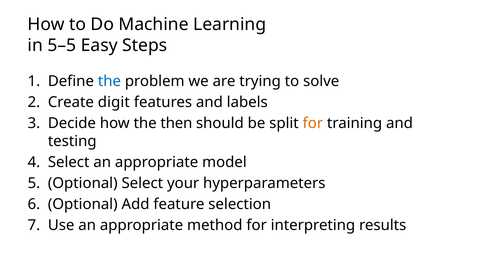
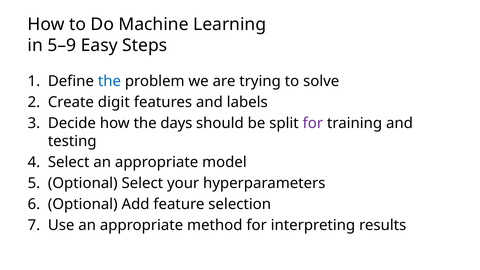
5–5: 5–5 -> 5–9 (62, 45)
then: then -> days (176, 123)
for colour: orange -> purple (313, 123)
